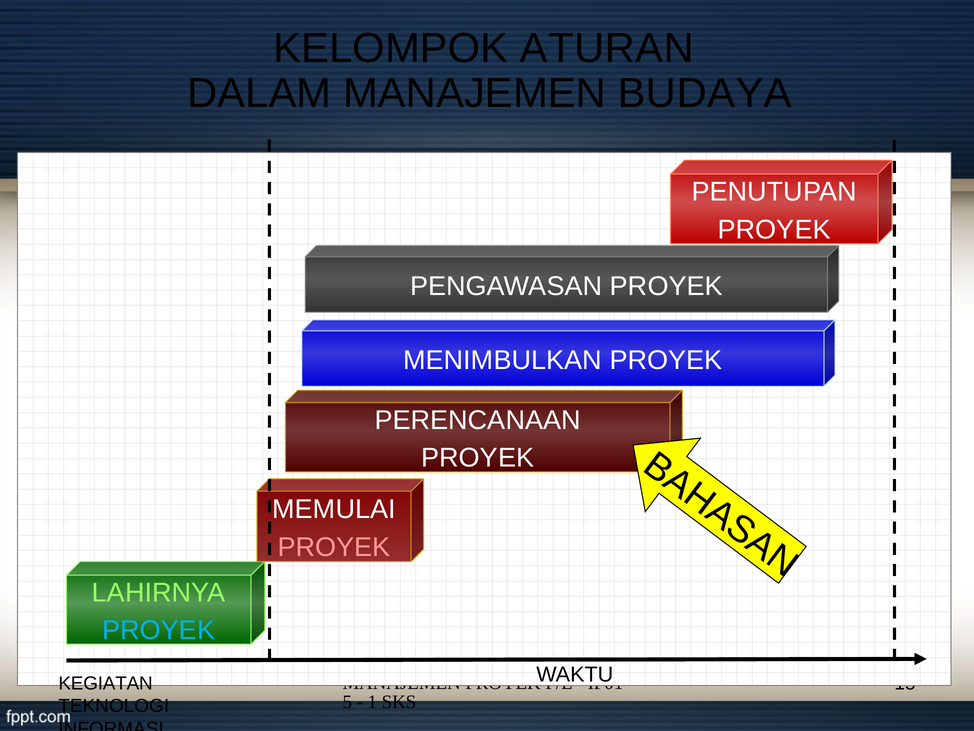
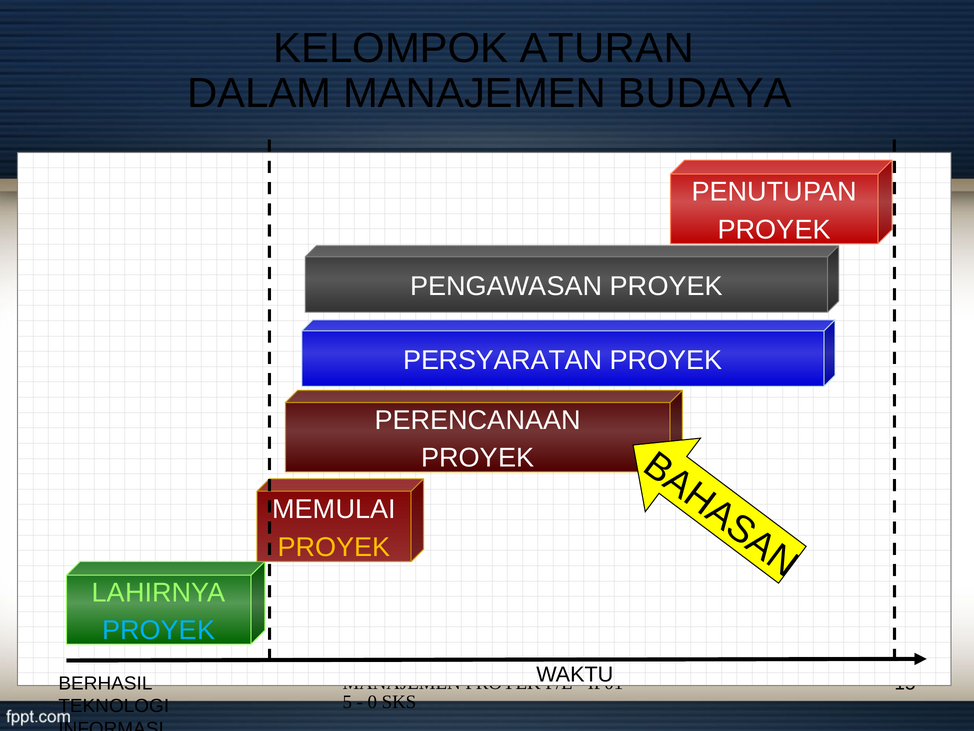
MENIMBULKAN: MENIMBULKAN -> PERSYARATAN (503, 360)
PROYEK colour: pink -> yellow (334, 547)
KEGIATAN: KEGIATAN -> BERHASIL (105, 683)
1: 1 -> 0 (372, 702)
